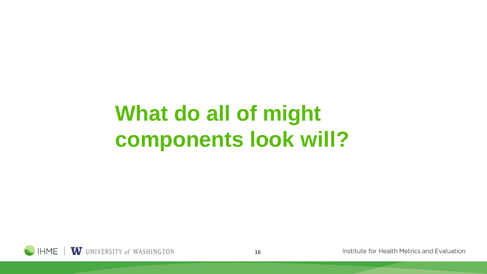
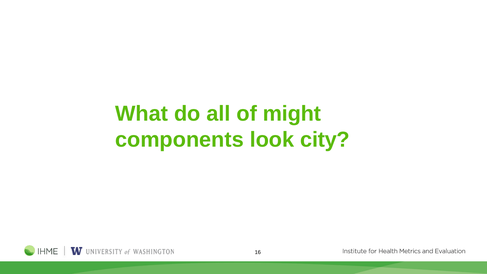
will: will -> city (325, 140)
